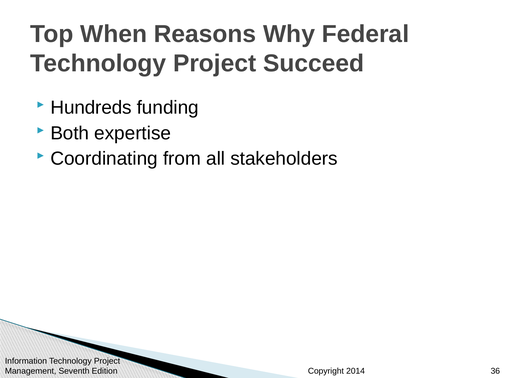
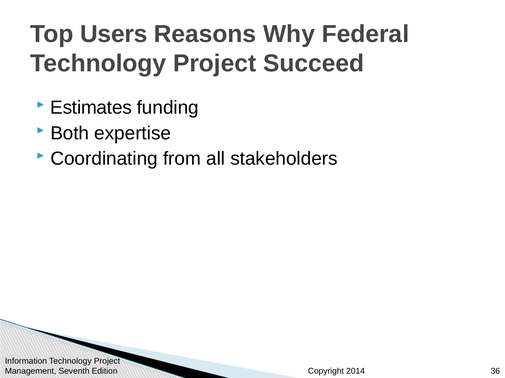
When: When -> Users (114, 34)
Hundreds: Hundreds -> Estimates (91, 108)
